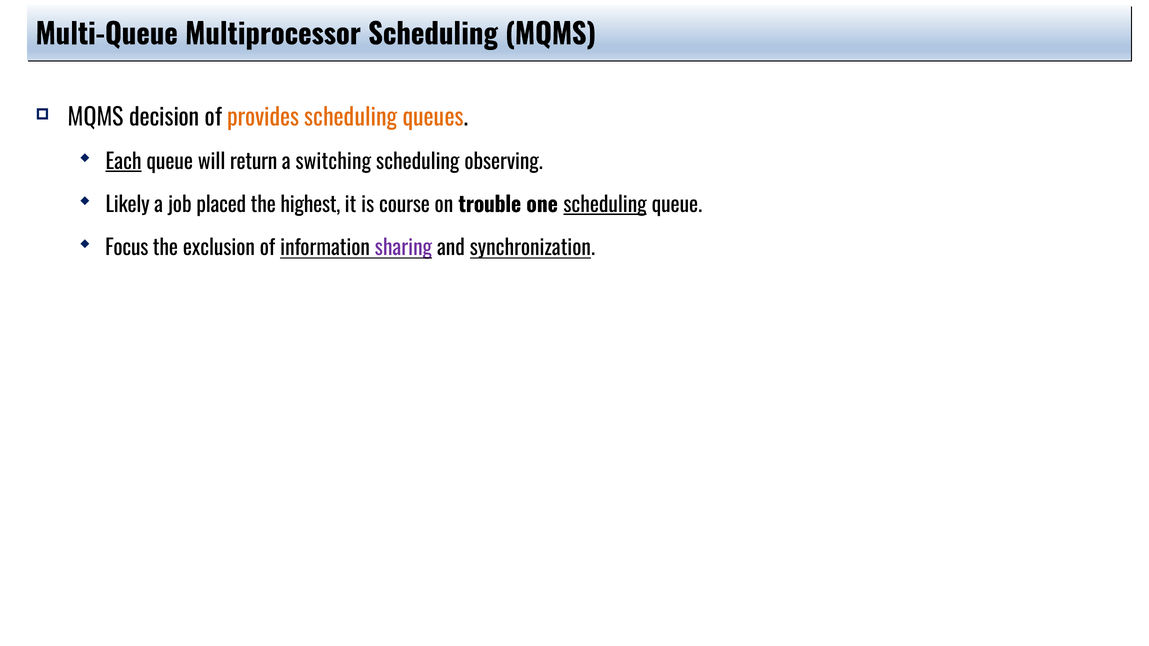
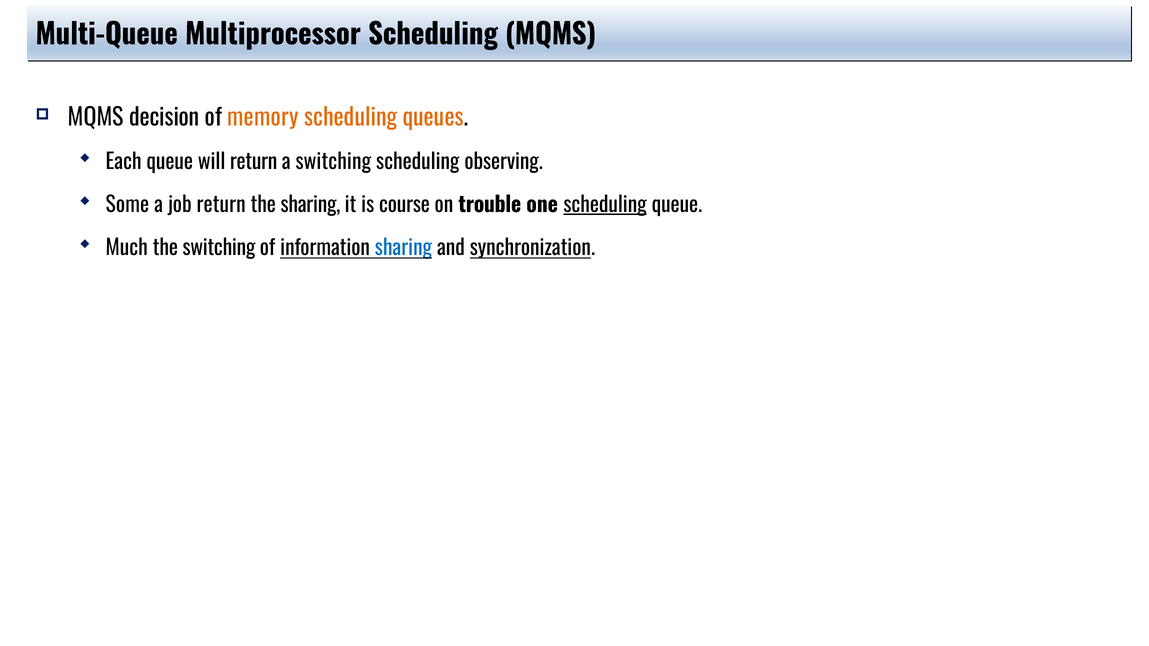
provides: provides -> memory (263, 118)
Each underline: present -> none (124, 162)
Likely: Likely -> Some (127, 205)
job placed: placed -> return (221, 205)
the highest: highest -> sharing (310, 205)
Focus: Focus -> Much (127, 248)
the exclusion: exclusion -> switching (219, 248)
sharing colour: purple -> blue (403, 248)
